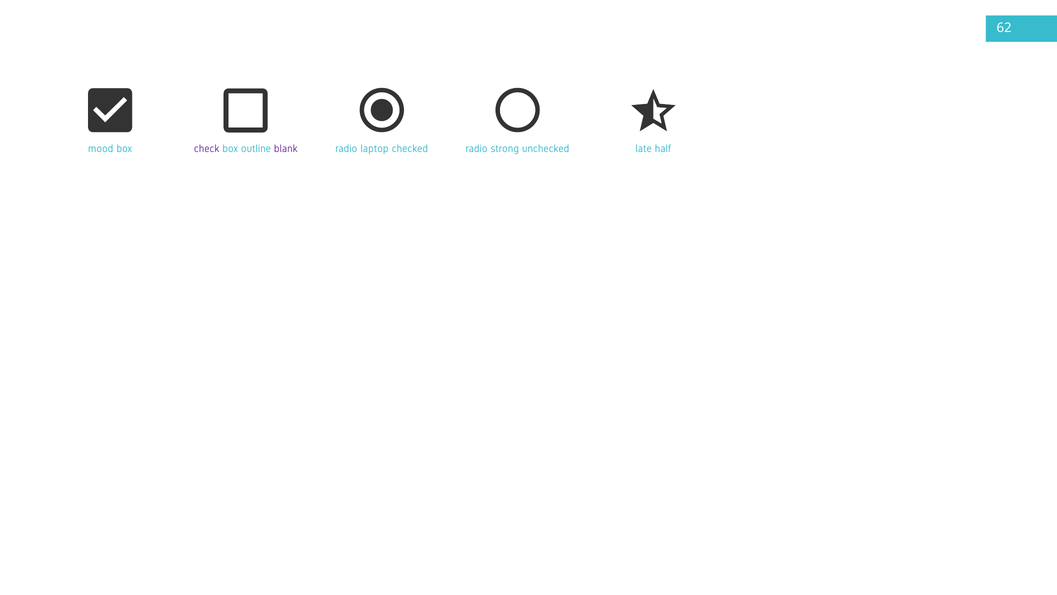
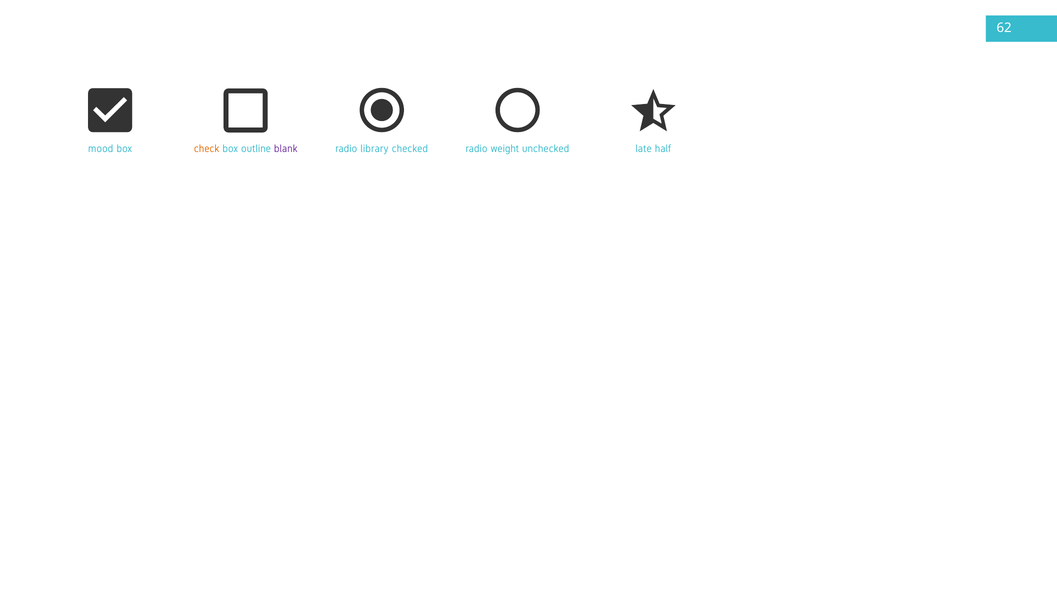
check colour: purple -> orange (207, 149)
laptop: laptop -> library (374, 149)
strong: strong -> weight (505, 149)
